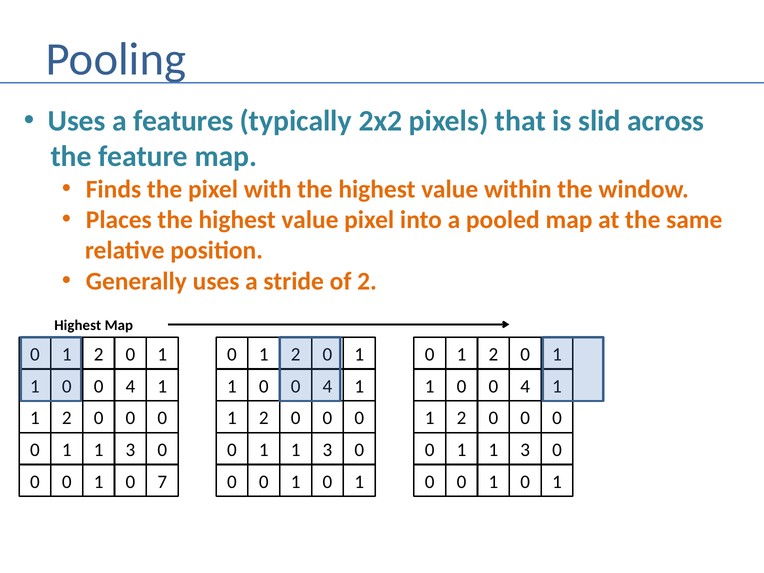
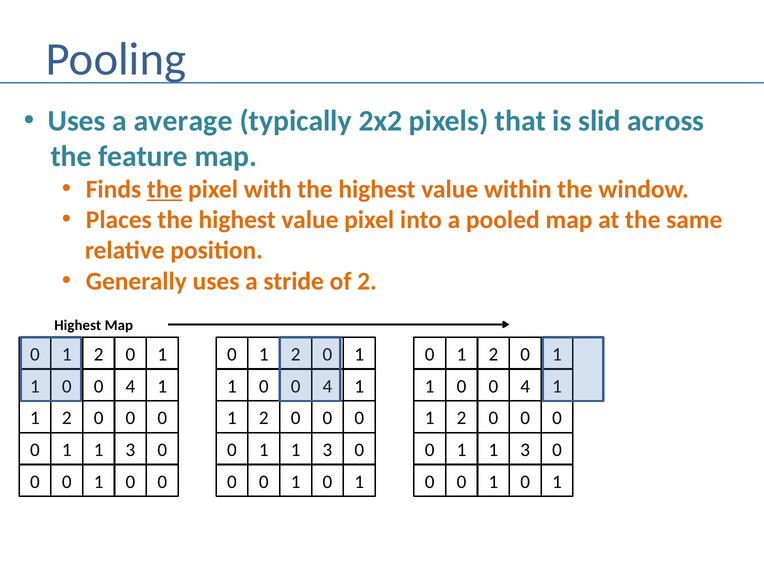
features: features -> average (183, 121)
the underline: none -> present (165, 189)
7: 7 -> 0 (162, 482)
